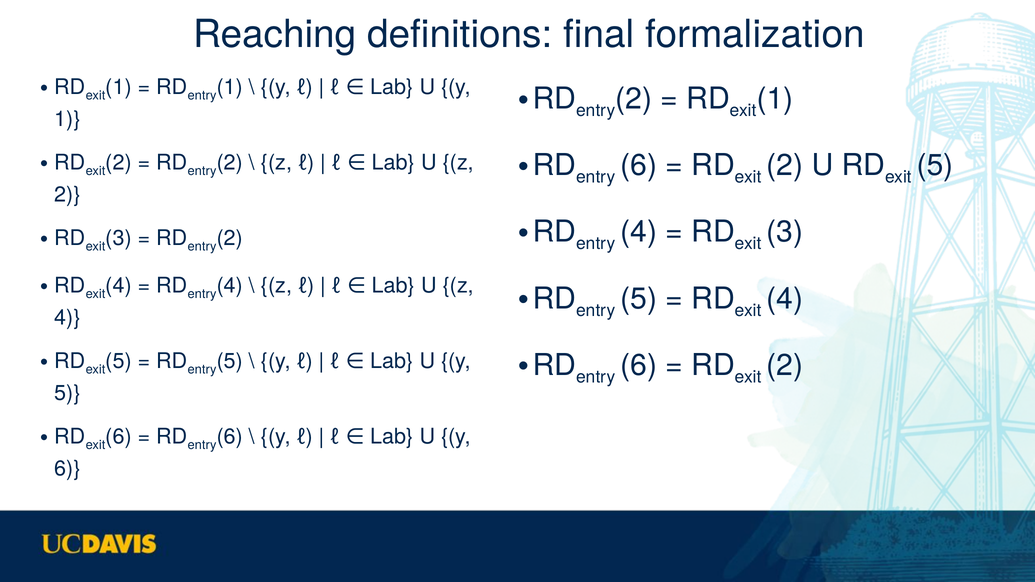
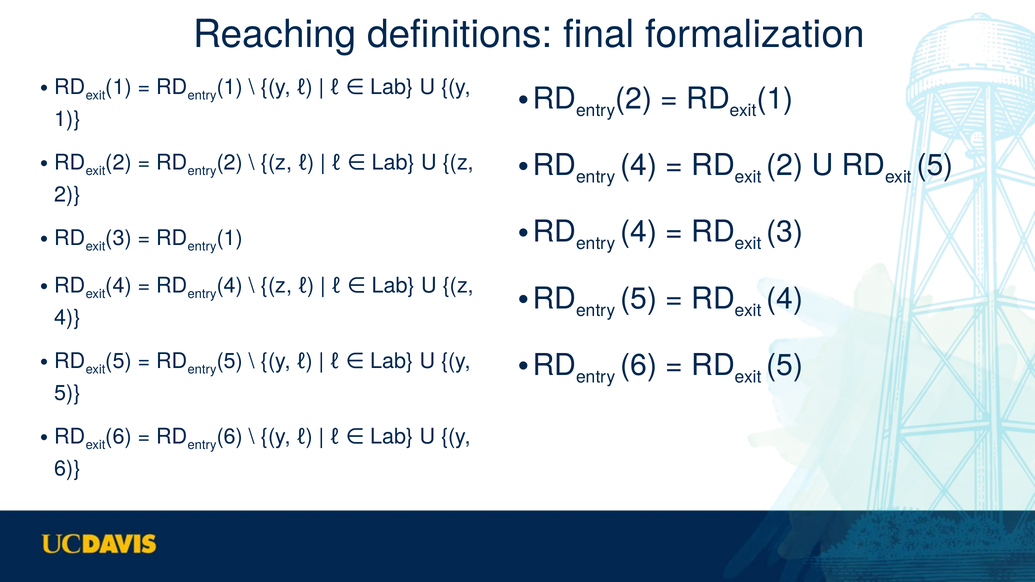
6: 6 -> 4 (639, 165)
2: 2 -> 1 (230, 238)
2: 2 -> 5 (785, 365)
